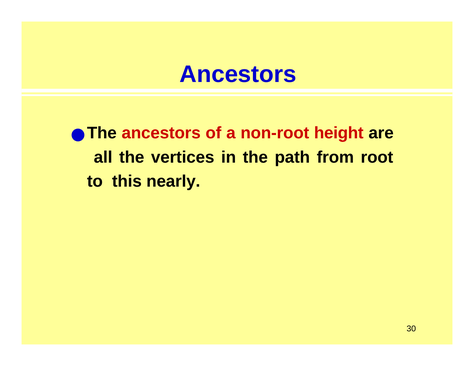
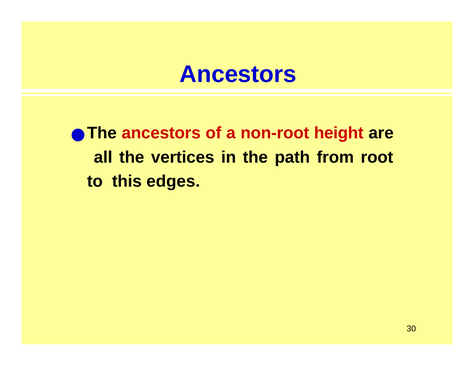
nearly: nearly -> edges (173, 181)
